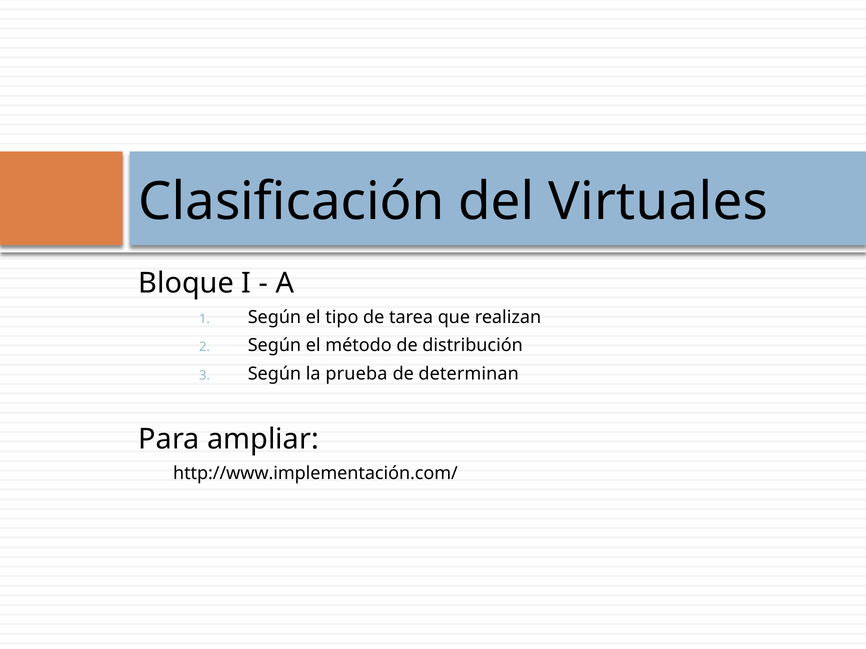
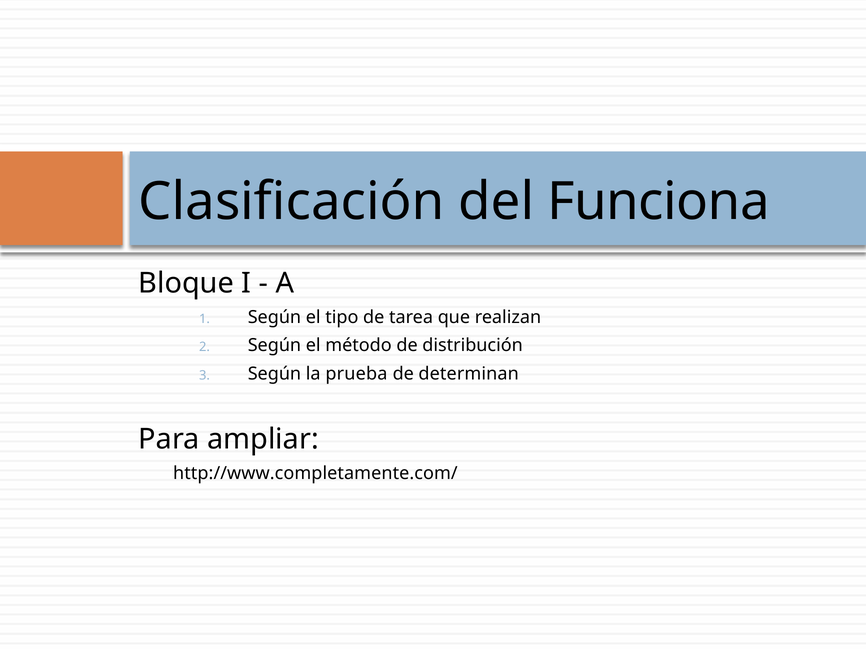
Virtuales: Virtuales -> Funciona (658, 202)
http://www.implementación.com/: http://www.implementación.com/ -> http://www.completamente.com/ (315, 474)
